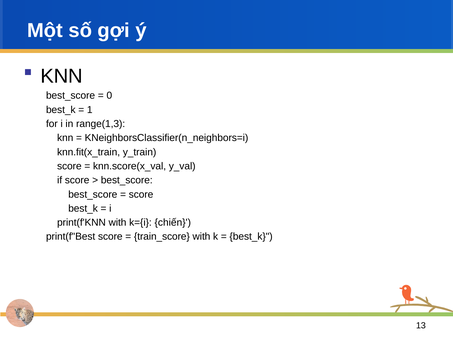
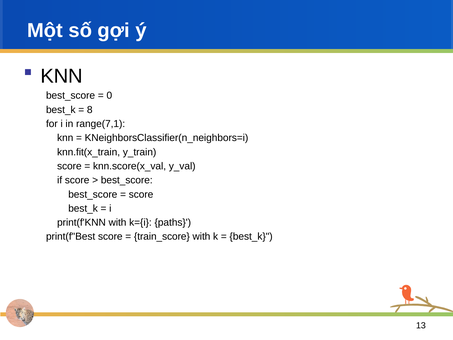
1: 1 -> 8 (90, 110)
range(1,3: range(1,3 -> range(7,1 (101, 124)
chiến: chiến -> paths (173, 222)
